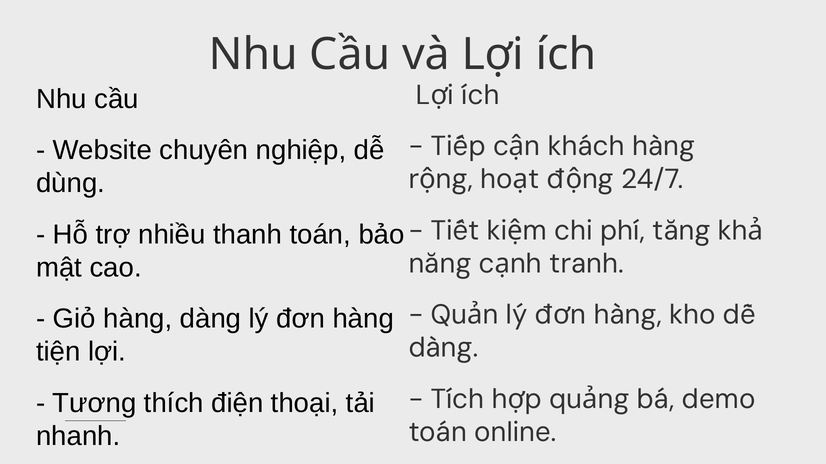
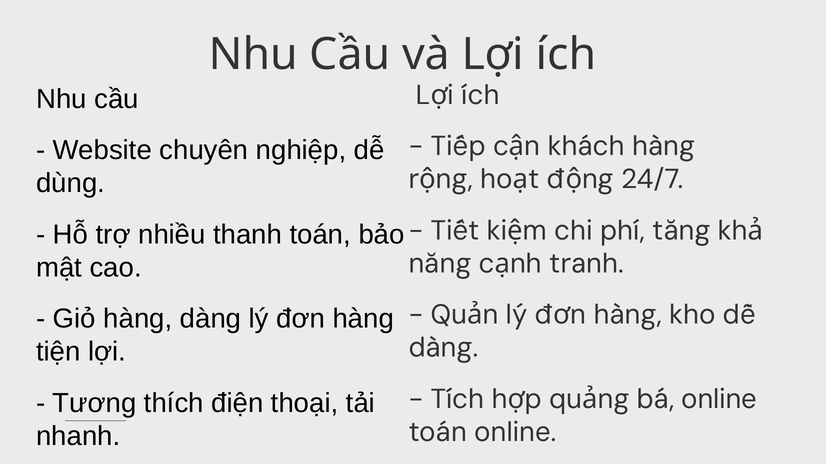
bá demo: demo -> online (719, 400)
